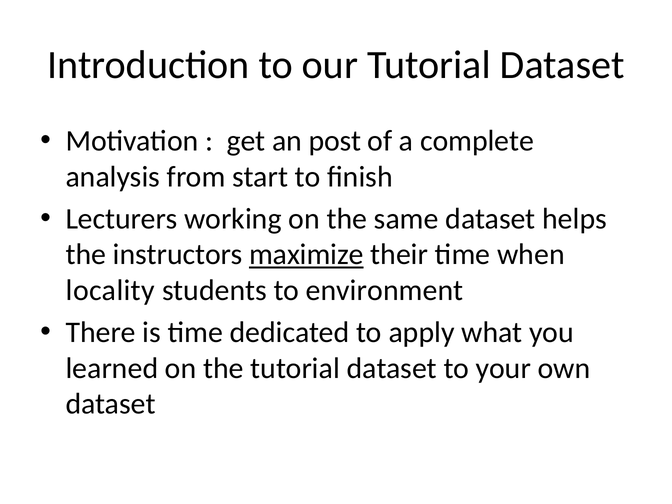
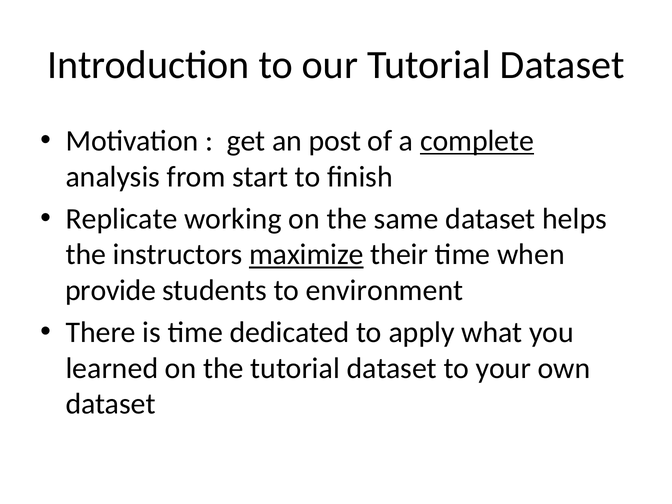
complete underline: none -> present (477, 141)
Lecturers: Lecturers -> Replicate (122, 219)
locality: locality -> provide (111, 290)
